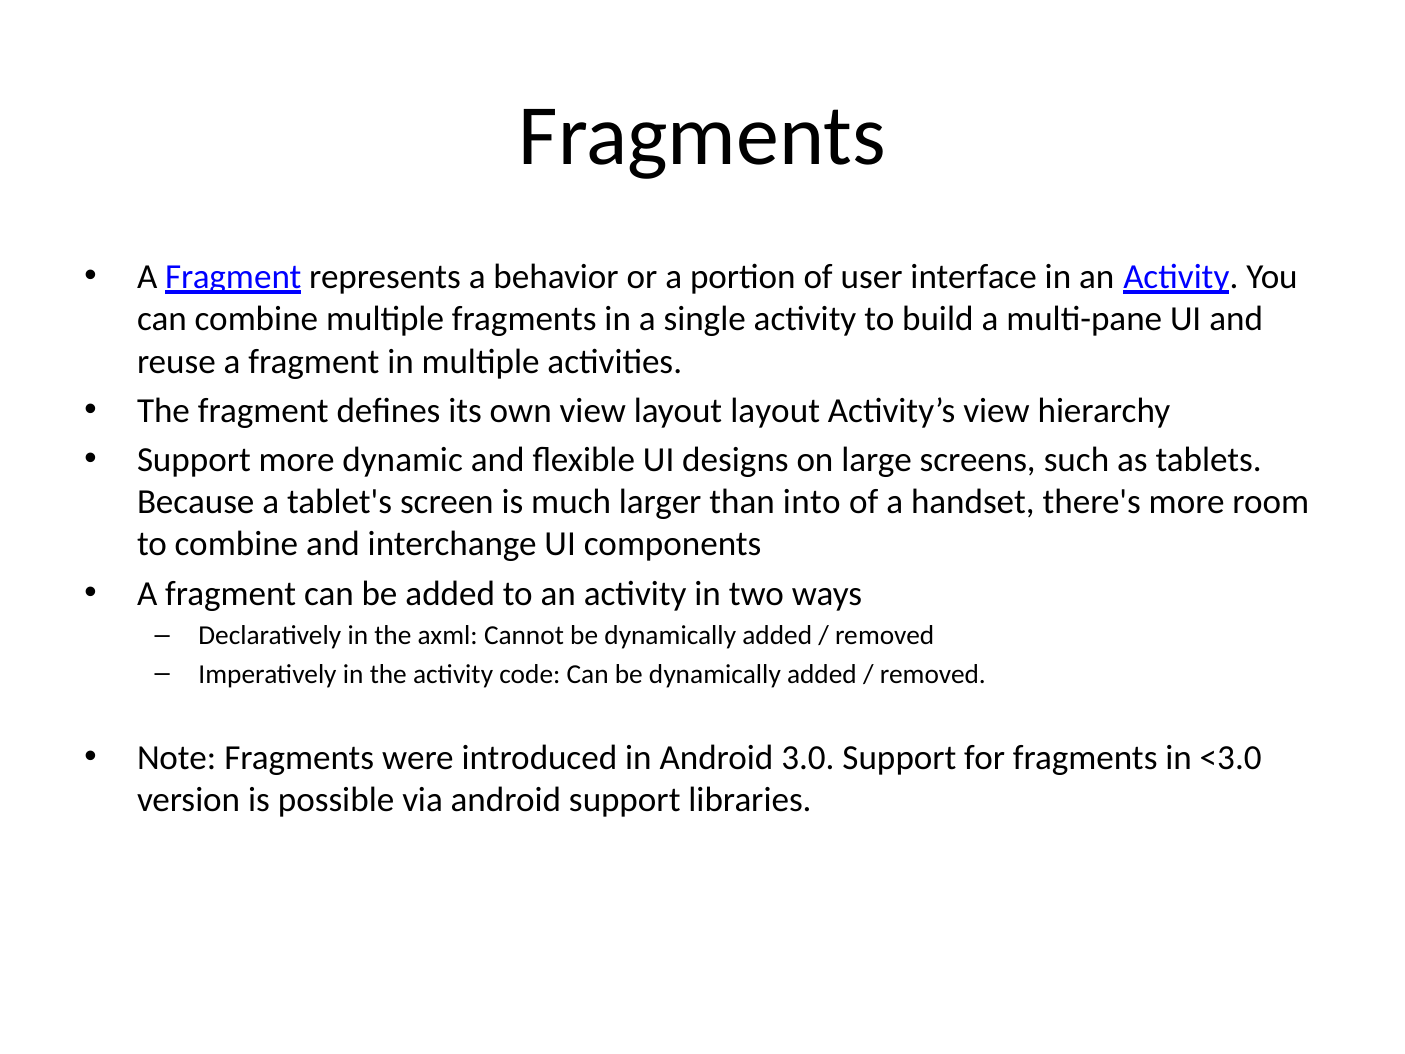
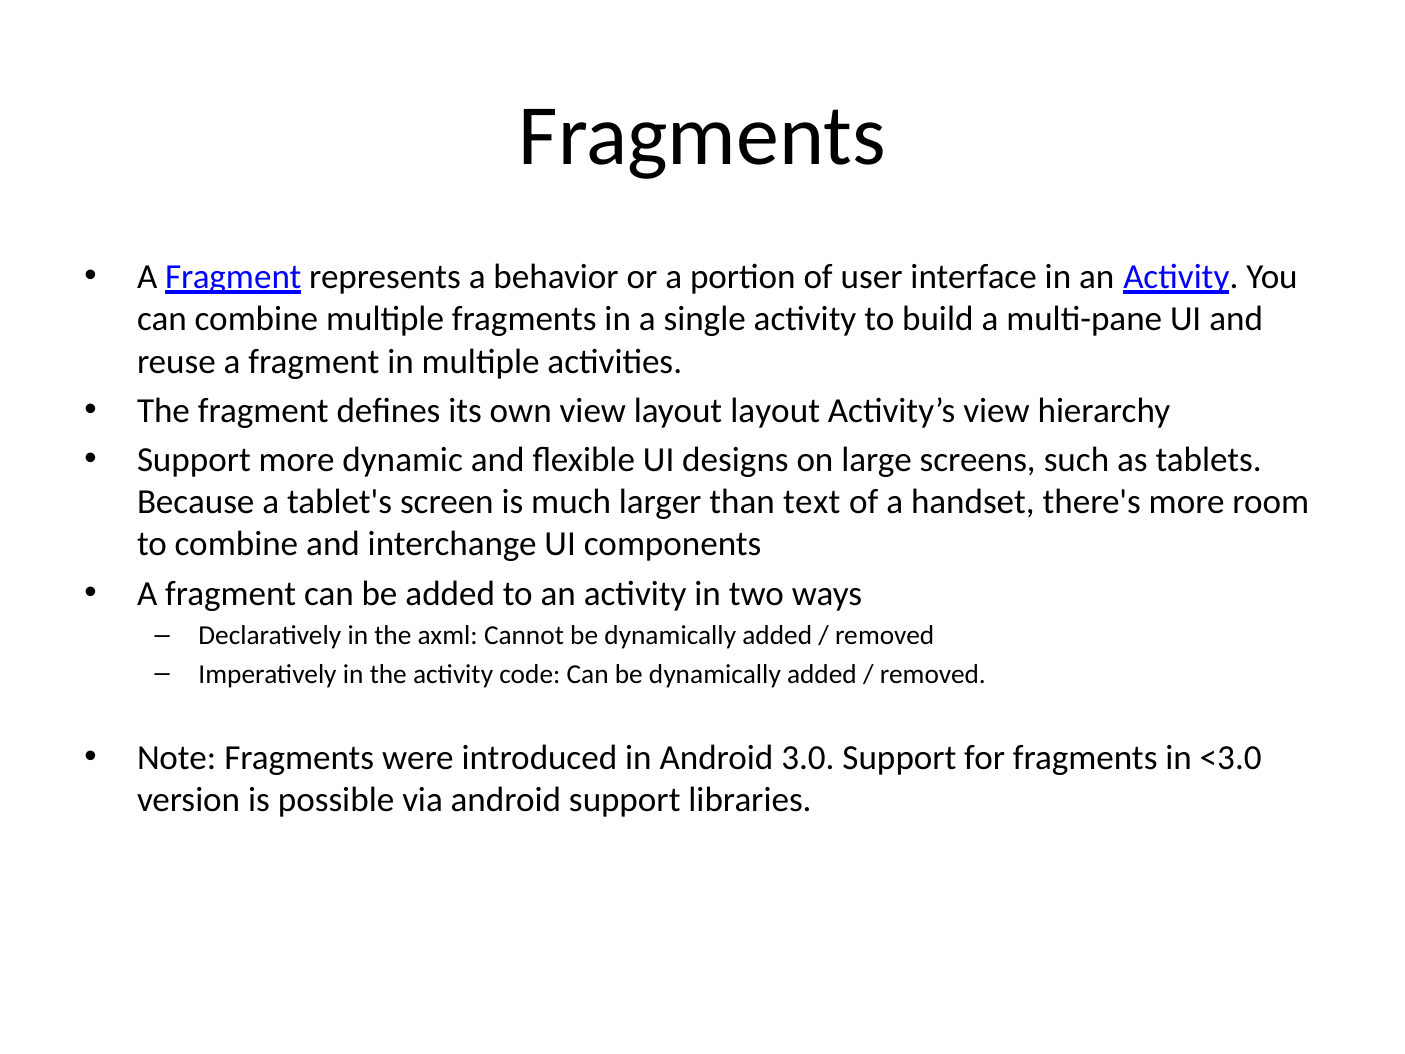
into: into -> text (812, 502)
